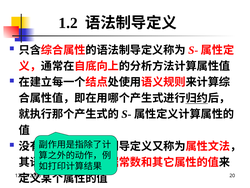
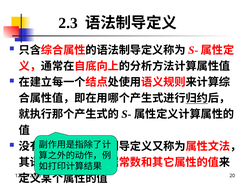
1.2: 1.2 -> 2.3 (68, 23)
